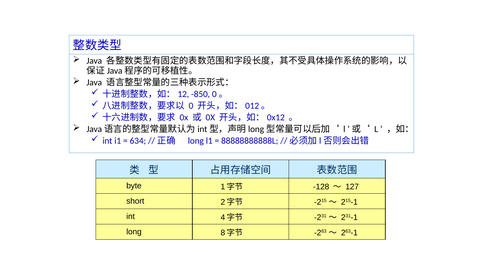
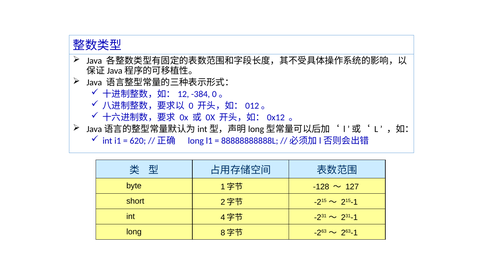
-850: -850 -> -384 (201, 94)
634: 634 -> 620 (138, 141)
